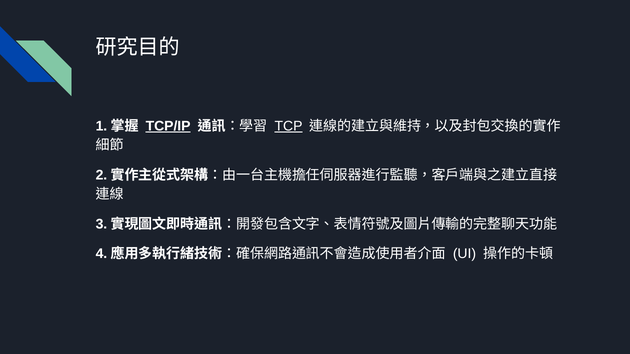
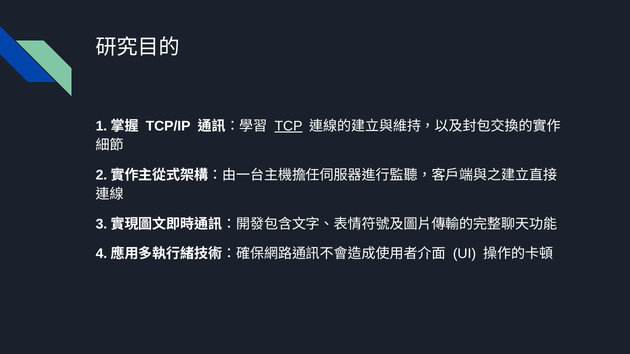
TCP/IP underline: present -> none (168, 126)
